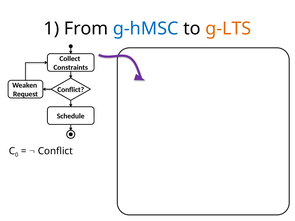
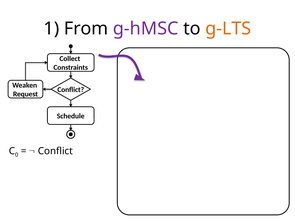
g-hMSC colour: blue -> purple (146, 29)
